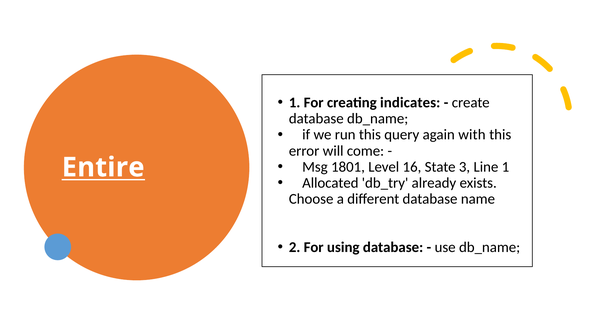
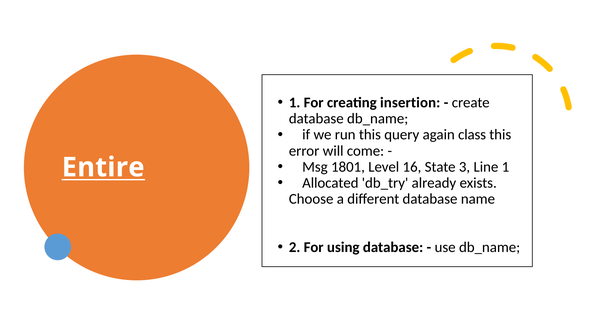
indicates: indicates -> insertion (410, 103)
with: with -> class (472, 135)
